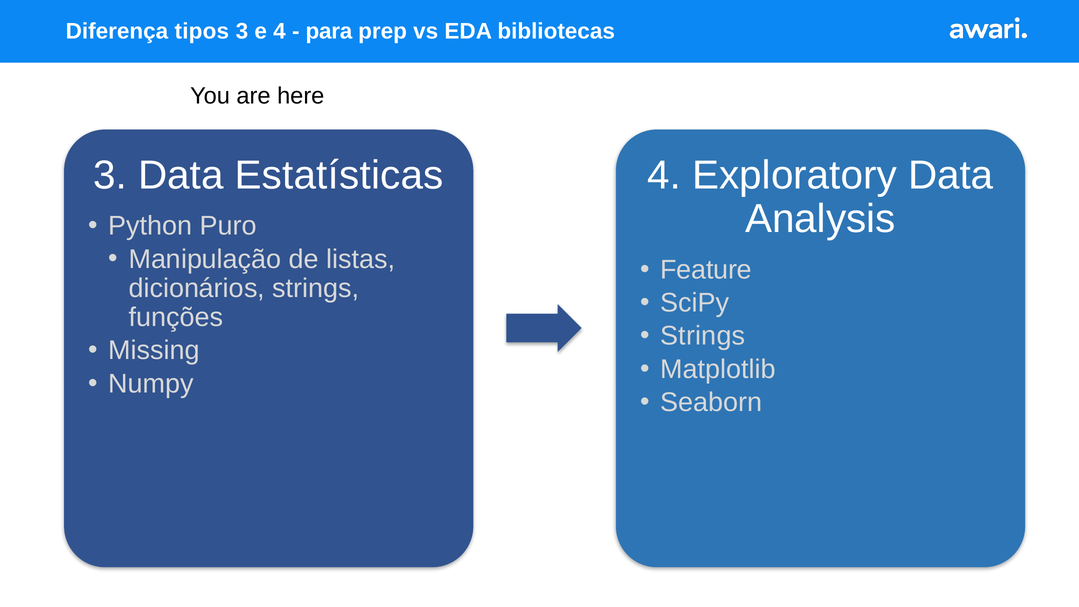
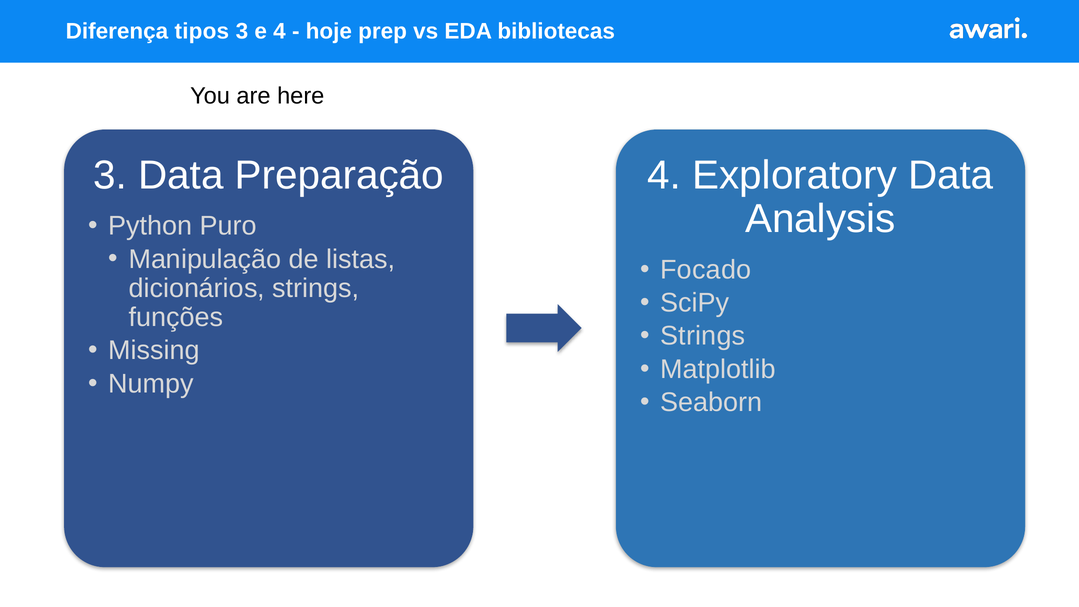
para: para -> hoje (329, 31)
Estatísticas: Estatísticas -> Preparação (339, 175)
Feature: Feature -> Focado (706, 270)
